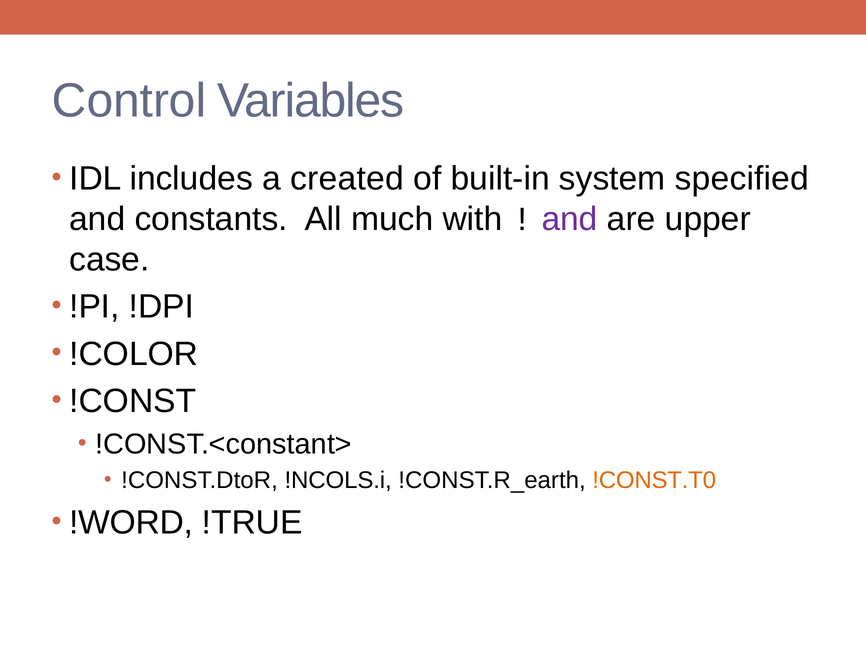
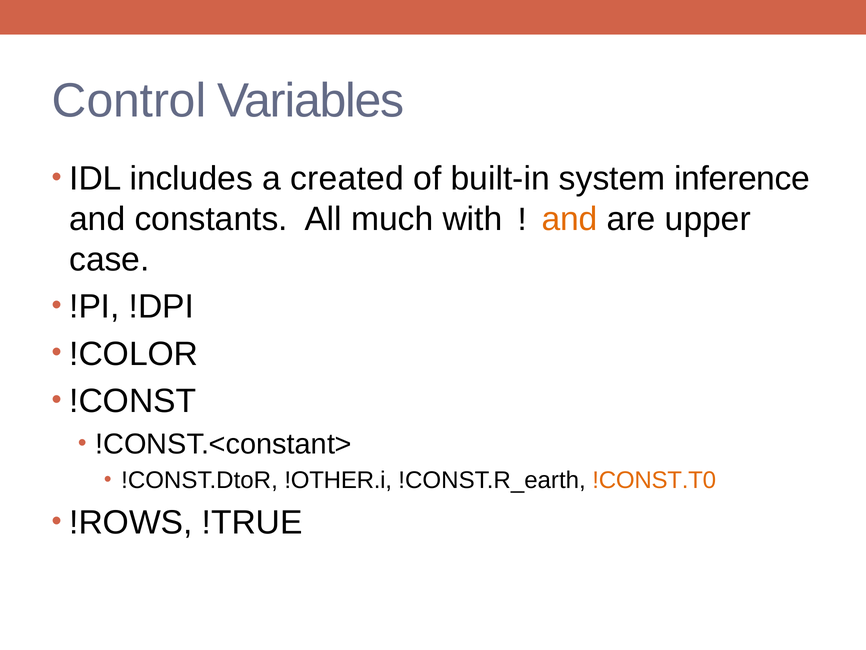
specified: specified -> inference (742, 178)
and colour: purple -> orange (570, 219)
!NCOLS.i: !NCOLS.i -> !OTHER.i (338, 480)
!WORD: !WORD -> !ROWS (131, 522)
